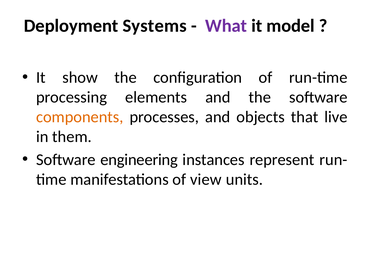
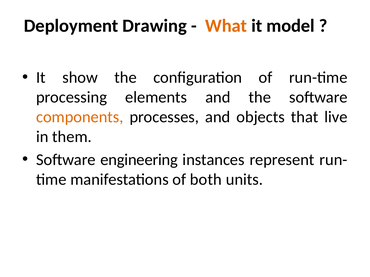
Systems: Systems -> Drawing (155, 26)
What colour: purple -> orange (226, 26)
view: view -> both (206, 180)
